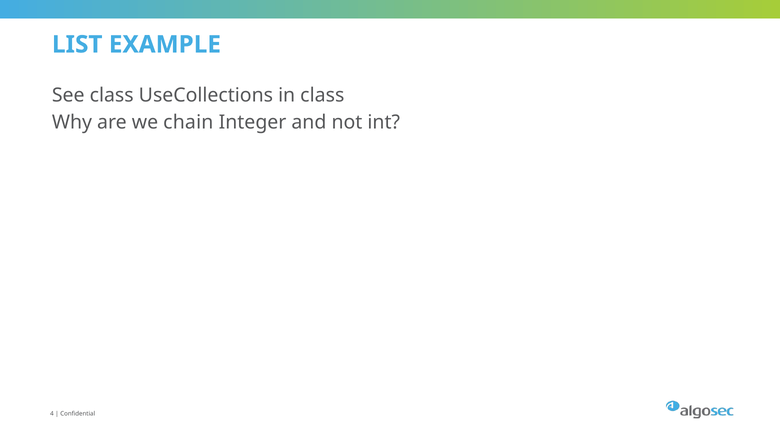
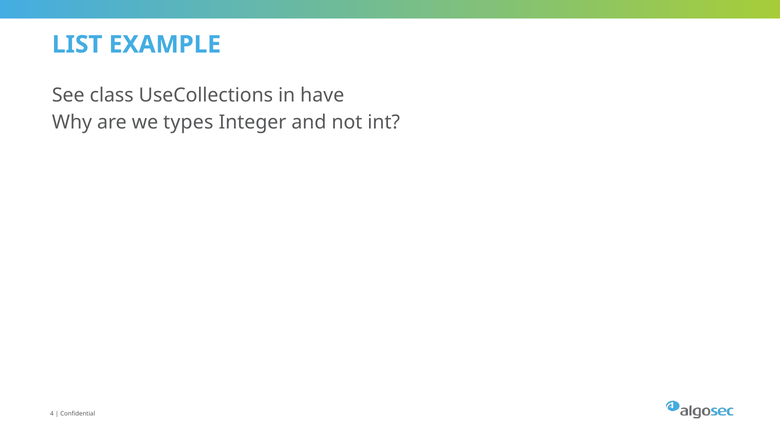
in class: class -> have (322, 95)
chain: chain -> types (188, 122)
